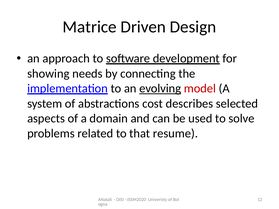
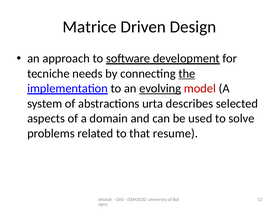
showing: showing -> tecniche (48, 74)
the underline: none -> present (187, 74)
cost: cost -> urta (153, 104)
